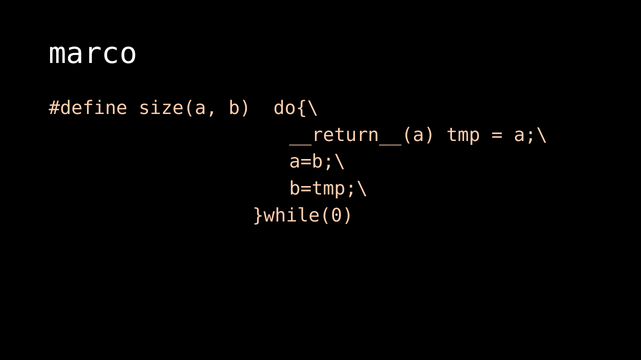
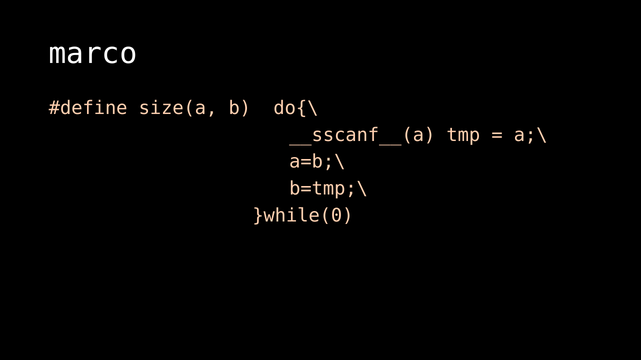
__return__(a: __return__(a -> __sscanf__(a (362, 135)
